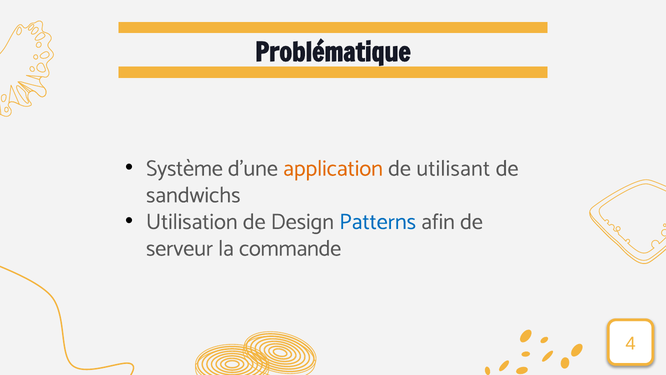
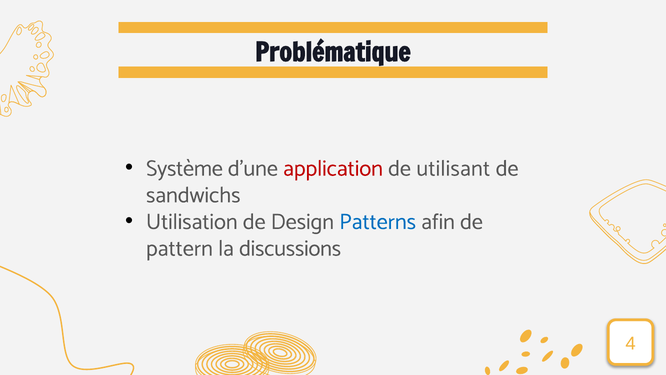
application colour: orange -> red (333, 168)
serveur: serveur -> pattern (179, 248)
commande: commande -> discussions (290, 248)
